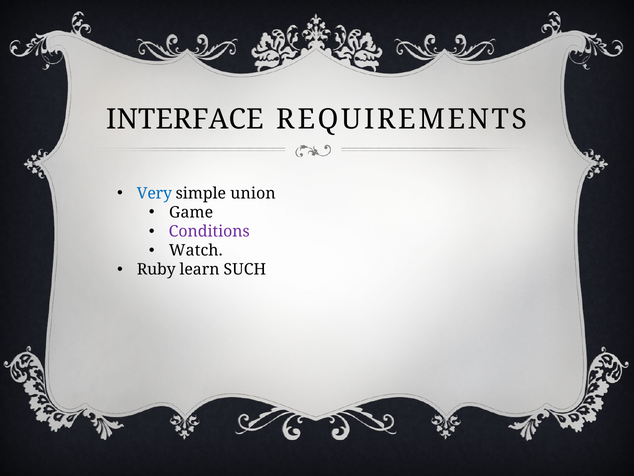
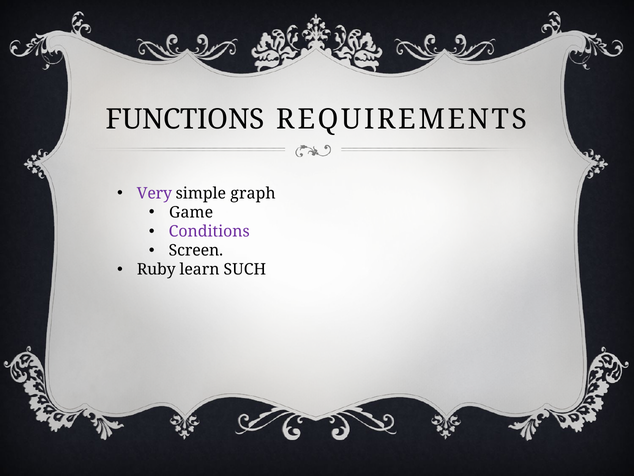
INTERFACE: INTERFACE -> FUNCTIONS (185, 119)
Very colour: blue -> purple (154, 193)
union: union -> graph (253, 193)
Watch: Watch -> Screen (196, 250)
